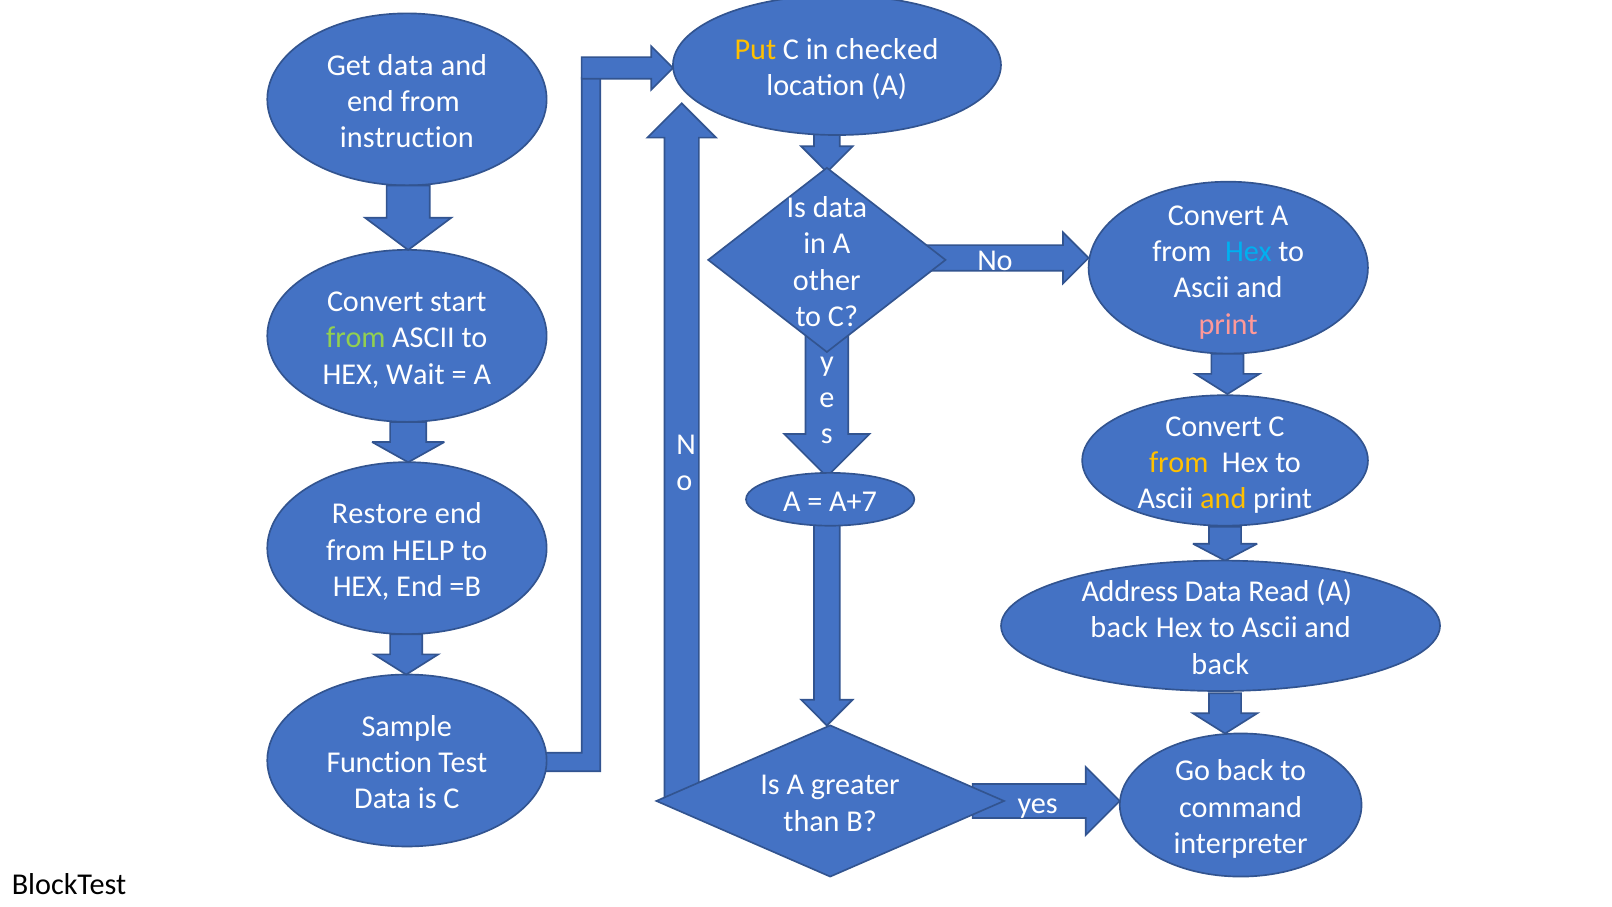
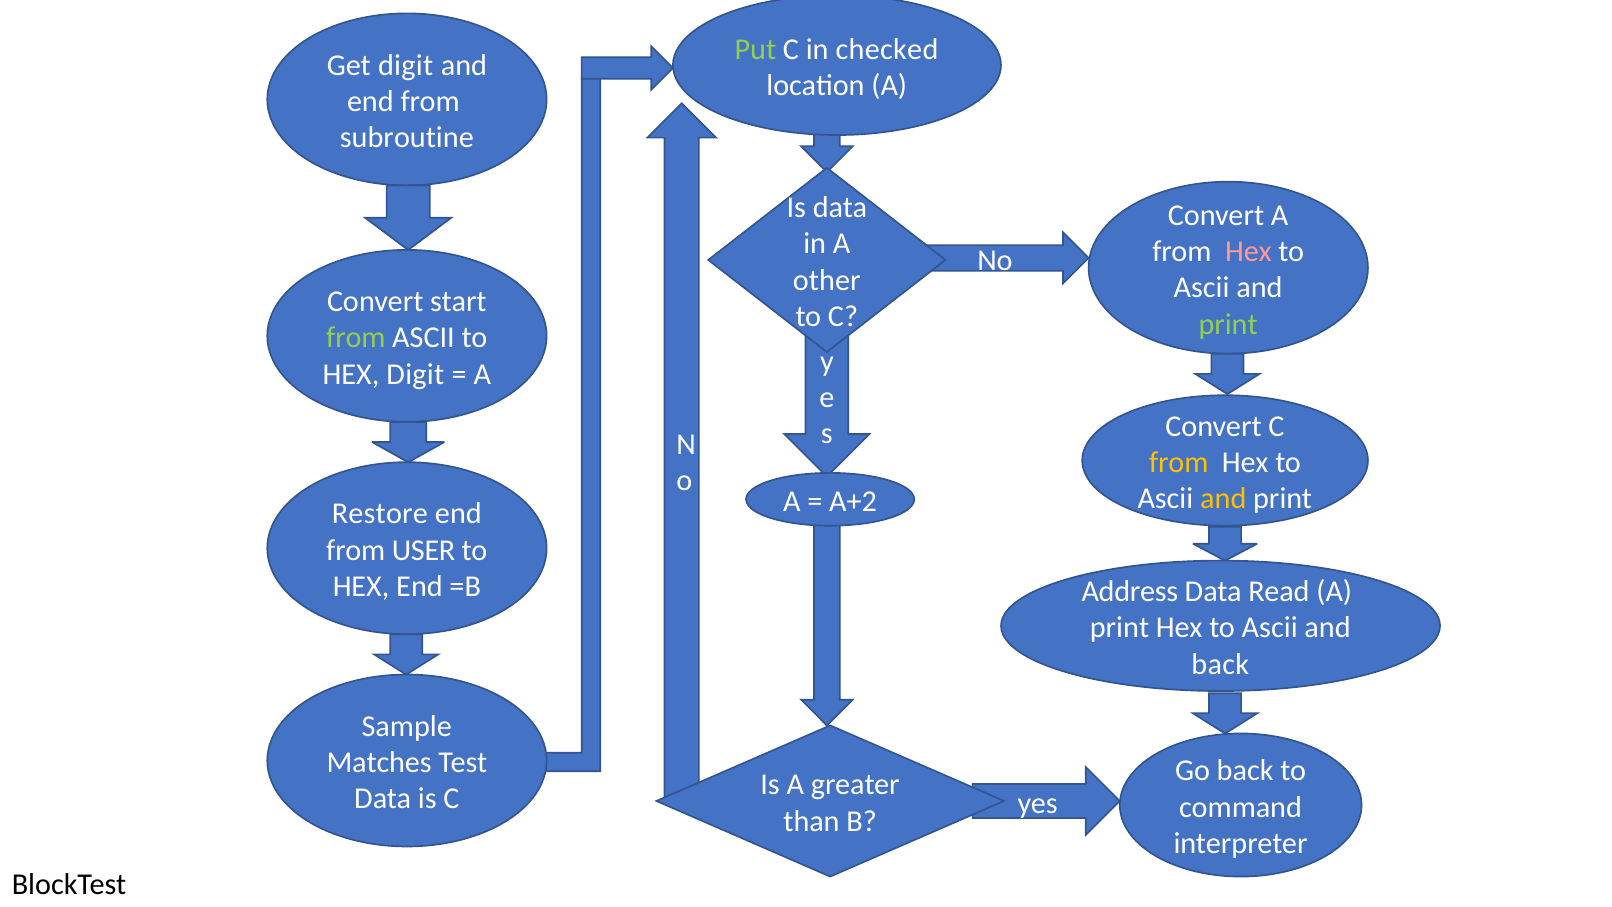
Put colour: yellow -> light green (755, 49)
Get data: data -> digit (406, 65)
instruction: instruction -> subroutine (407, 138)
Hex colour: light blue -> pink (1248, 252)
print colour: pink -> light green (1228, 324)
HEX Wait: Wait -> Digit (415, 374)
A+7: A+7 -> A+2 (853, 501)
HELP: HELP -> USER (424, 550)
back: back -> print (1119, 628)
Function: Function -> Matches (379, 762)
